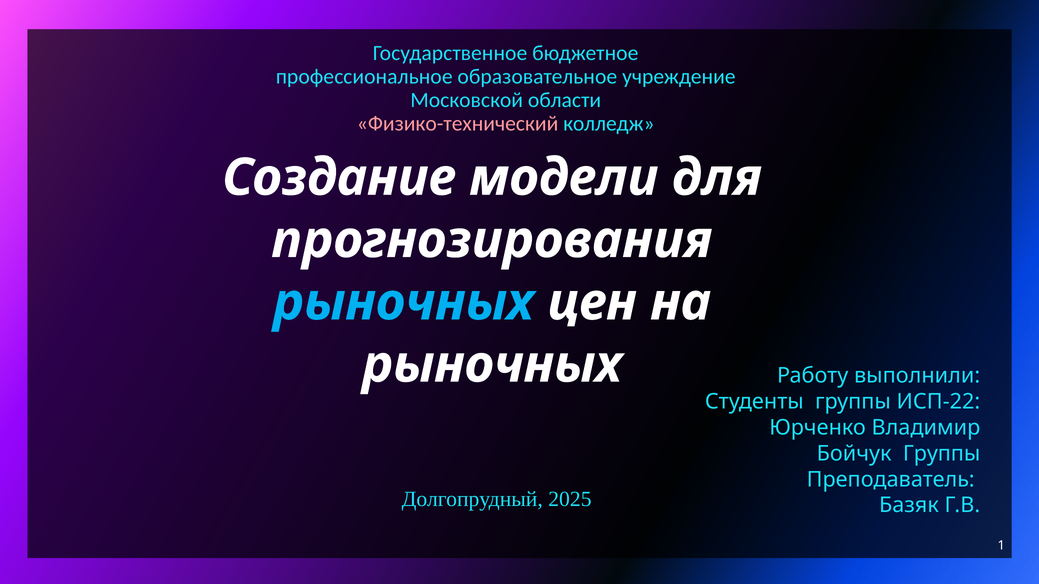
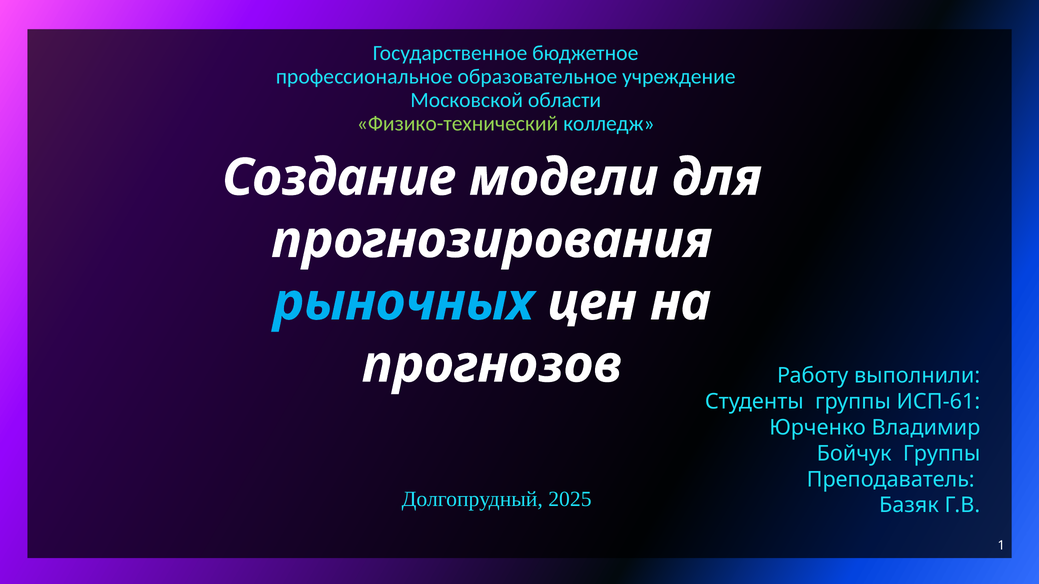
Физико-технический colour: pink -> light green (458, 123)
рыночных: рыночных -> прогнозов (492, 365)
ИСП-22: ИСП-22 -> ИСП-61 (938, 402)
